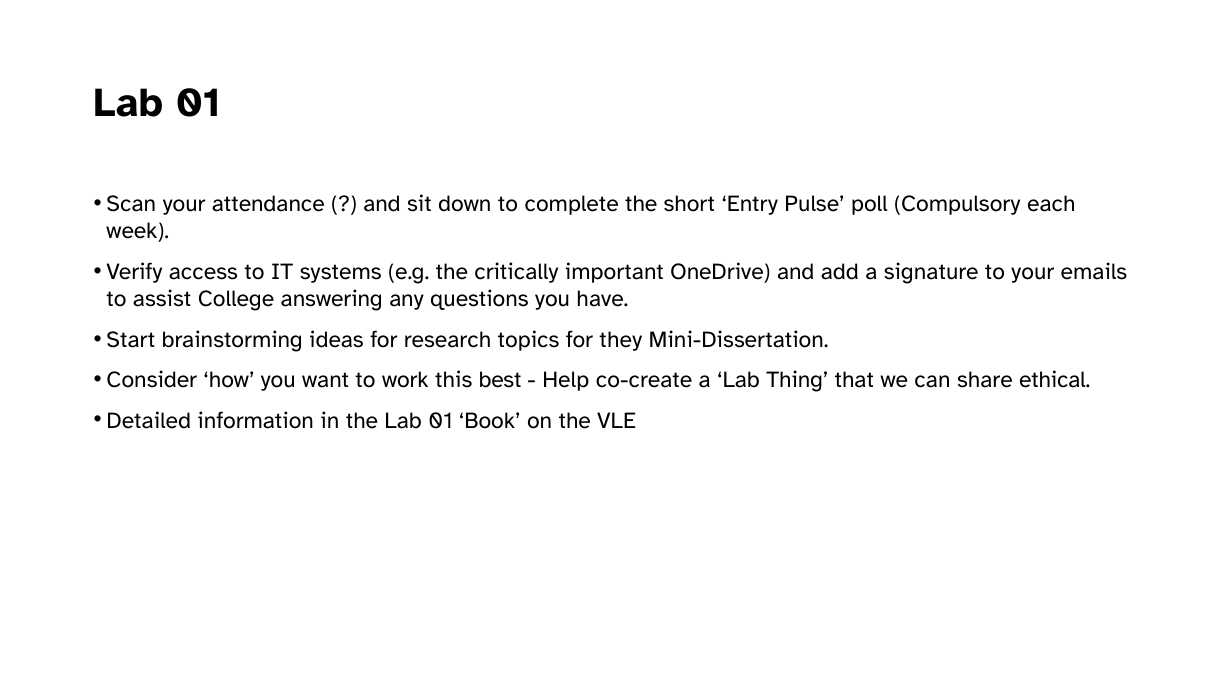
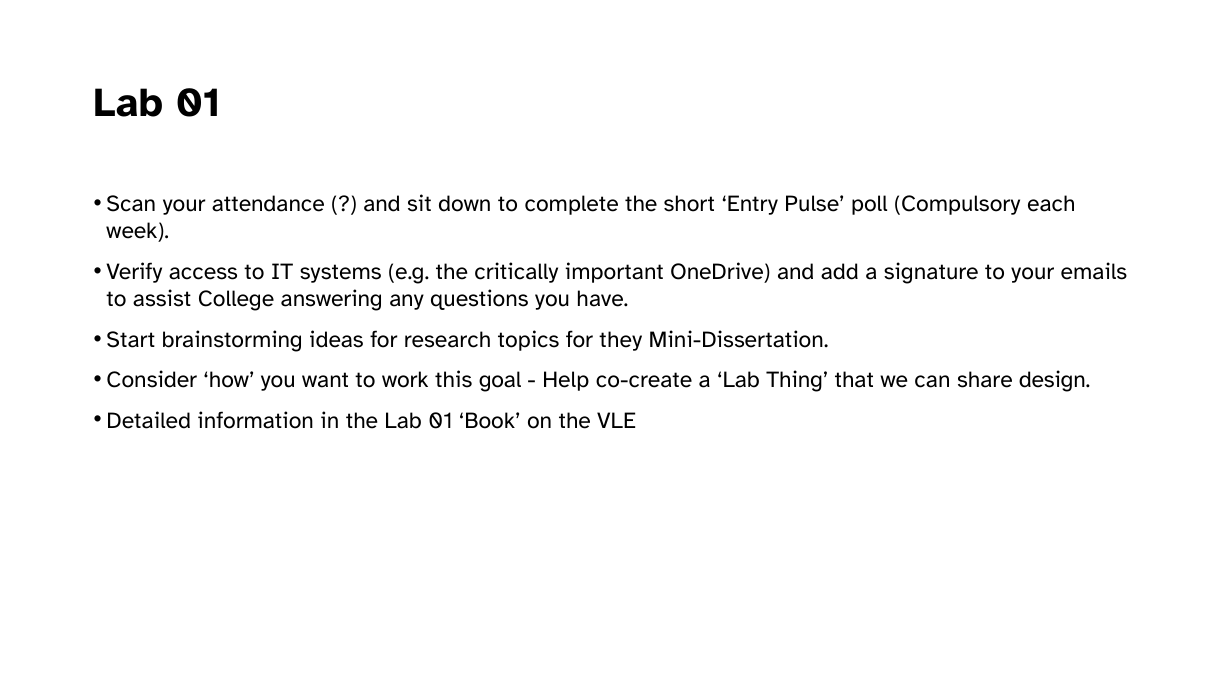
best: best -> goal (500, 380)
ethical: ethical -> design (1055, 380)
